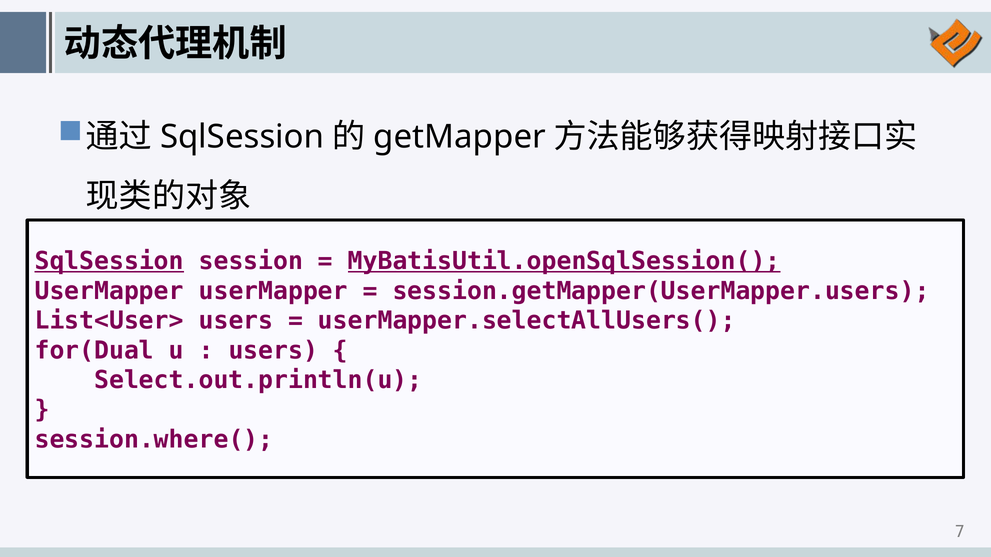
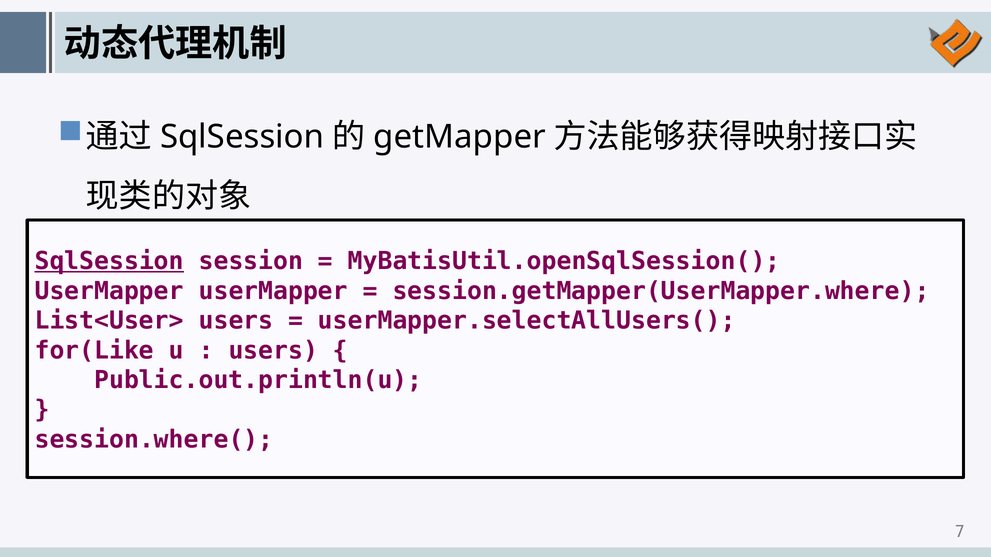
MyBatisUtil.openSqlSession( underline: present -> none (564, 261)
session.getMapper(UserMapper.users: session.getMapper(UserMapper.users -> session.getMapper(UserMapper.where (661, 291)
for(Dual: for(Dual -> for(Like (94, 351)
Select.out.println(u: Select.out.println(u -> Public.out.println(u (258, 380)
